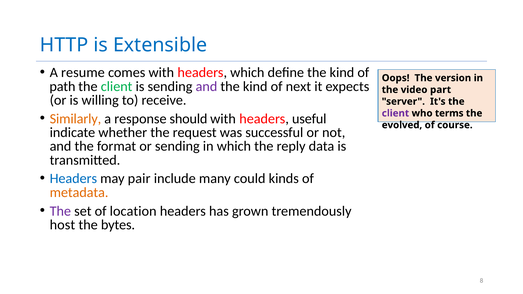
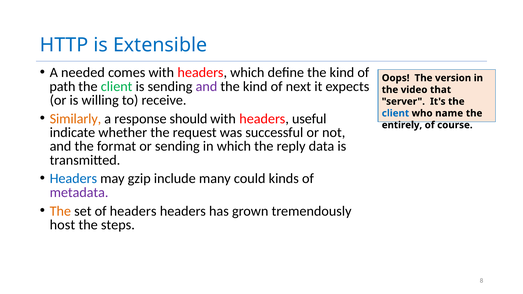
resume: resume -> needed (83, 73)
part: part -> that (441, 90)
client colour: purple -> blue (395, 113)
terms: terms -> name (449, 113)
evolved: evolved -> entirely (402, 125)
pair: pair -> gzip (139, 179)
metadata colour: orange -> purple (79, 193)
The colour: purple -> orange (60, 211)
of location: location -> headers (133, 211)
bytes: bytes -> steps (118, 225)
